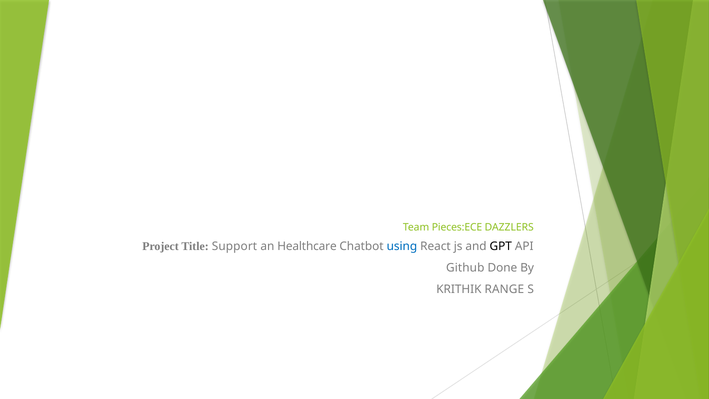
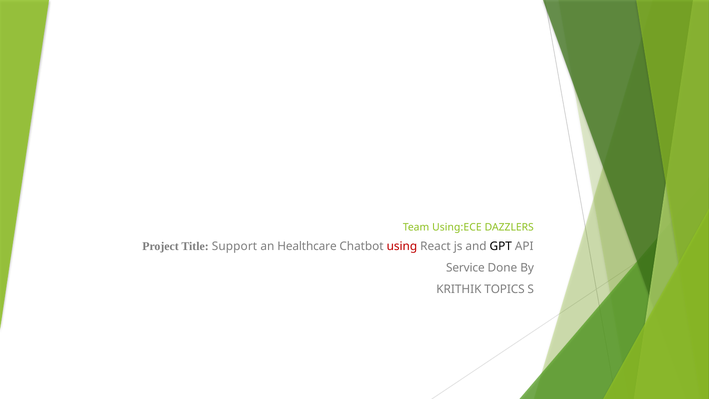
Pieces:ECE: Pieces:ECE -> Using:ECE (457, 227)
using colour: blue -> red (402, 246)
Github: Github -> Service (465, 268)
RANGE: RANGE -> TOPICS (504, 289)
